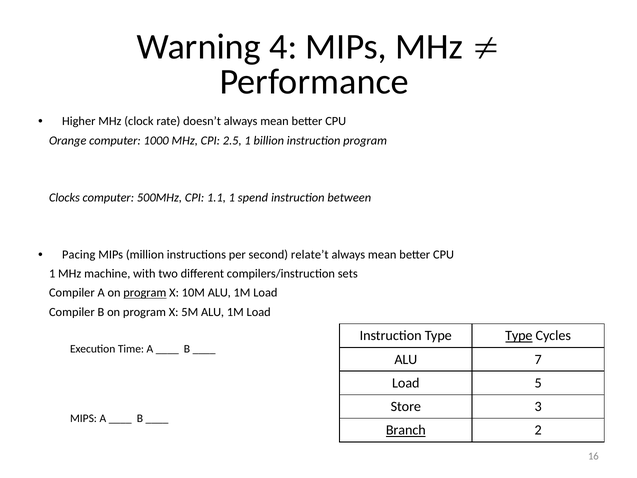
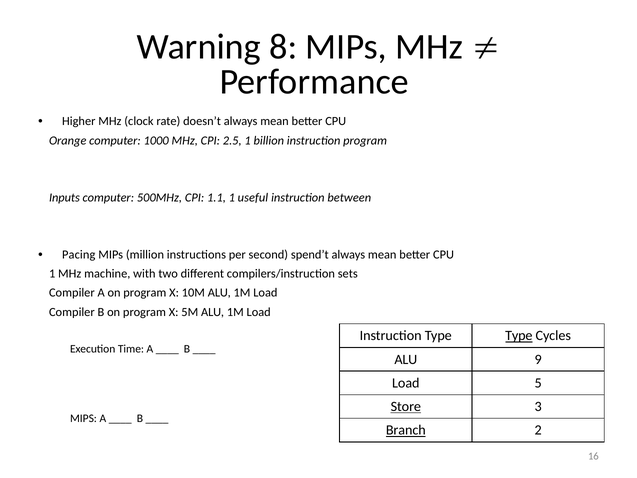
4: 4 -> 8 (283, 47)
Clocks: Clocks -> Inputs (64, 197)
spend: spend -> useful (253, 197)
relate’t: relate’t -> spend’t (310, 255)
program underline: present -> none (145, 293)
7: 7 -> 9 (538, 359)
Store underline: none -> present (406, 406)
